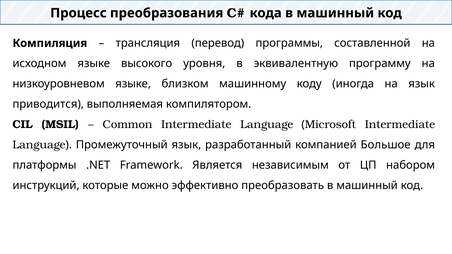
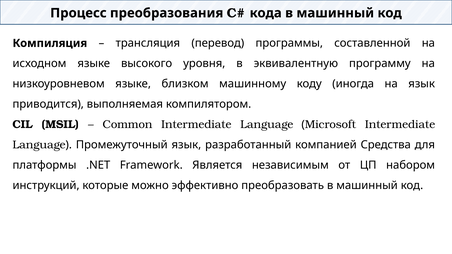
Большое: Большое -> Средства (386, 145)
